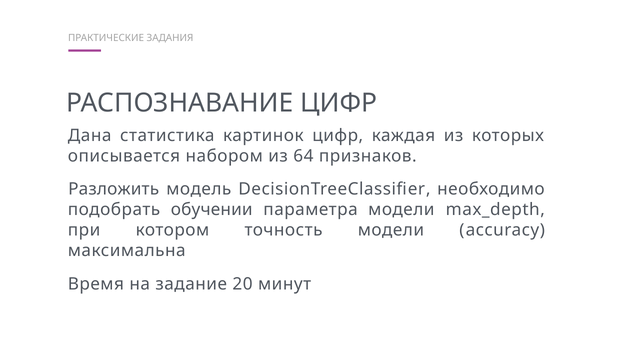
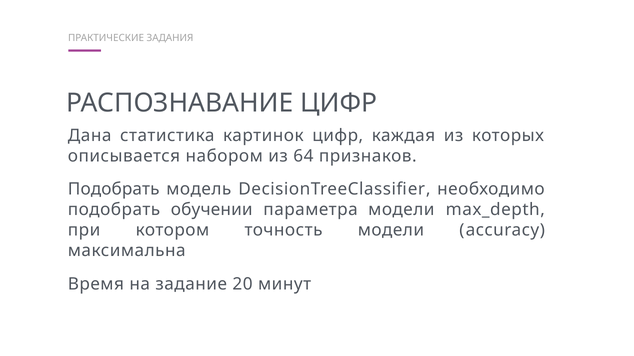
Разложить: Разложить -> Подобрать (114, 189)
